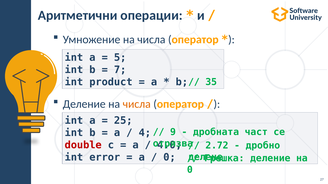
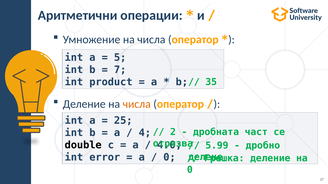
9: 9 -> 2 (173, 132)
double colour: red -> black (83, 145)
2.72: 2.72 -> 5.99 (217, 146)
